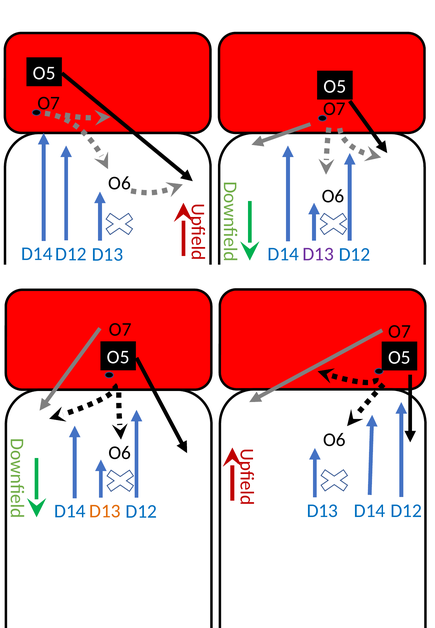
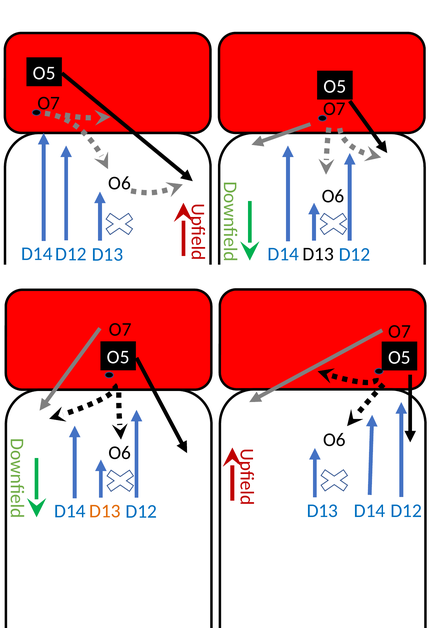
D13 colour: purple -> black (318, 254)
